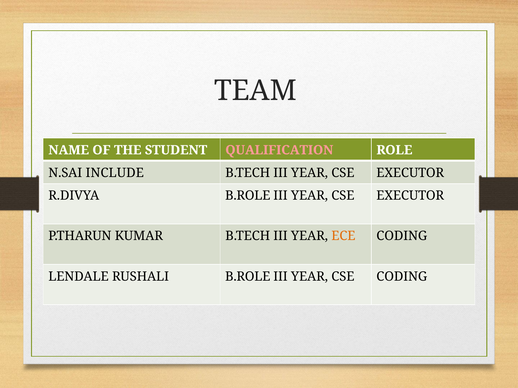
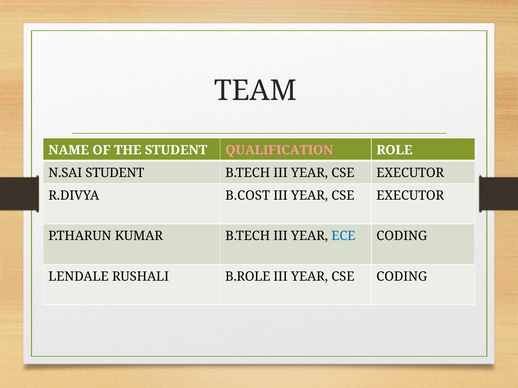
N.SAI INCLUDE: INCLUDE -> STUDENT (115, 173)
R.DIVYA B.ROLE: B.ROLE -> B.COST (248, 196)
ECE colour: orange -> blue (343, 236)
